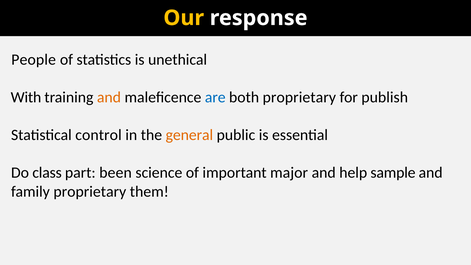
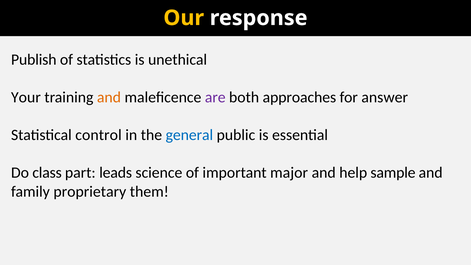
People: People -> Publish (34, 60)
With: With -> Your (26, 97)
are colour: blue -> purple (215, 97)
both proprietary: proprietary -> approaches (299, 97)
publish: publish -> answer (385, 97)
general colour: orange -> blue (189, 135)
been: been -> leads (116, 173)
